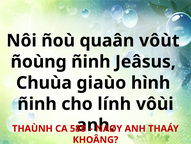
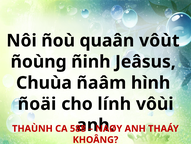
giaùo: giaùo -> ñaâm (101, 82)
ñinh: ñinh -> ñoäi (37, 103)
